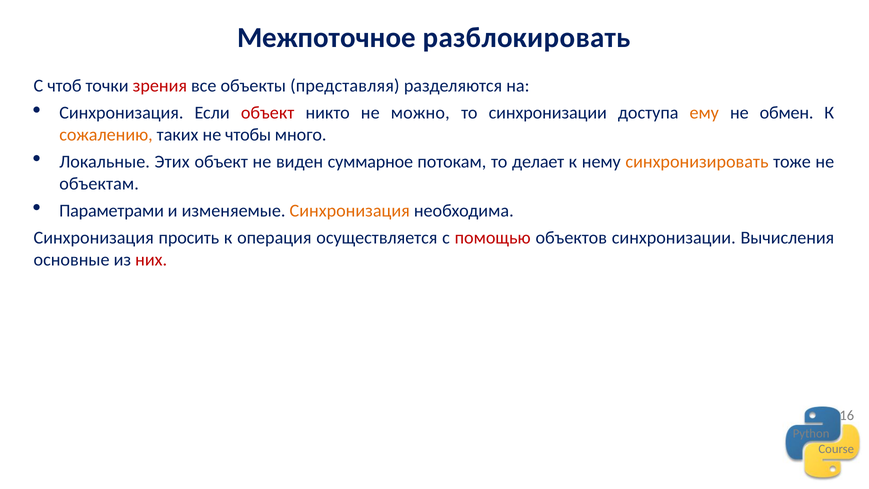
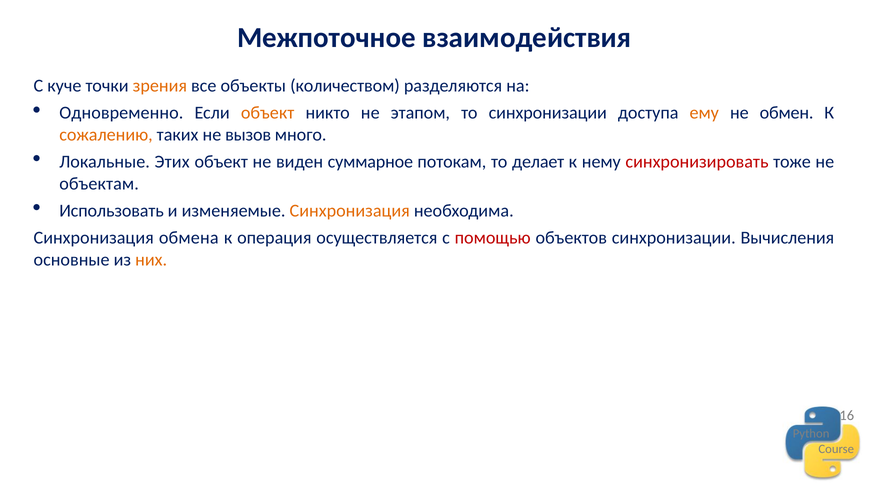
разблокировать: разблокировать -> взаимодействия (527, 37)
чтоб: чтоб -> куче (64, 86)
зрения colour: red -> orange (160, 86)
представляя: представляя -> количеством (345, 86)
Синхронизация: Синхронизация -> Одновременно (121, 113)
объект colour: red -> orange (268, 113)
можно: можно -> этапом (420, 113)
чтобы: чтобы -> вызов (248, 135)
синхронизировать colour: orange -> red (697, 162)
Параметрами: Параметрами -> Использовать (112, 211)
просить: просить -> обмена (189, 238)
них colour: red -> orange (151, 260)
